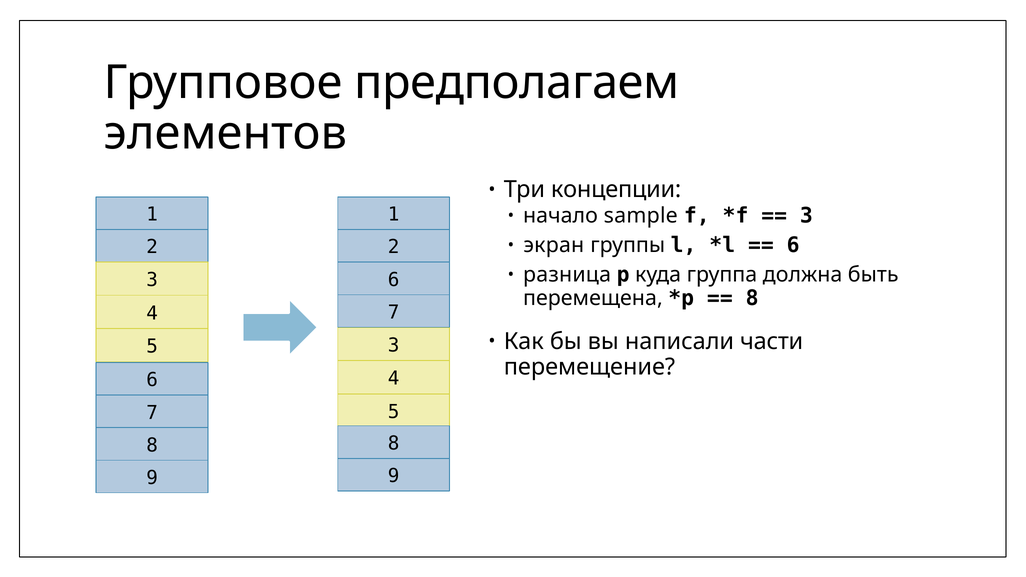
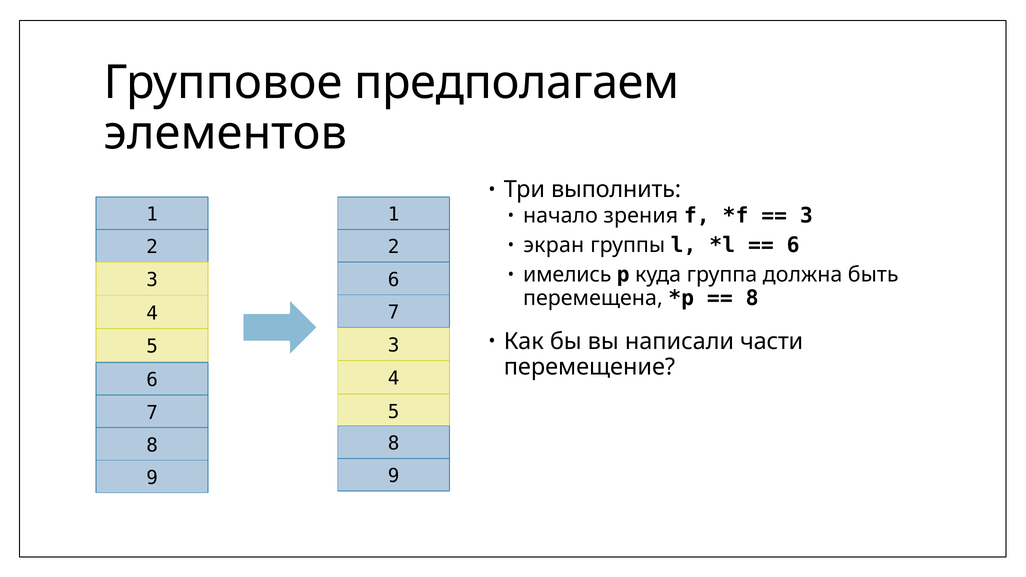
концепции: концепции -> выполнить (616, 190)
sample: sample -> зрения (641, 216)
разница: разница -> имелись (567, 275)
